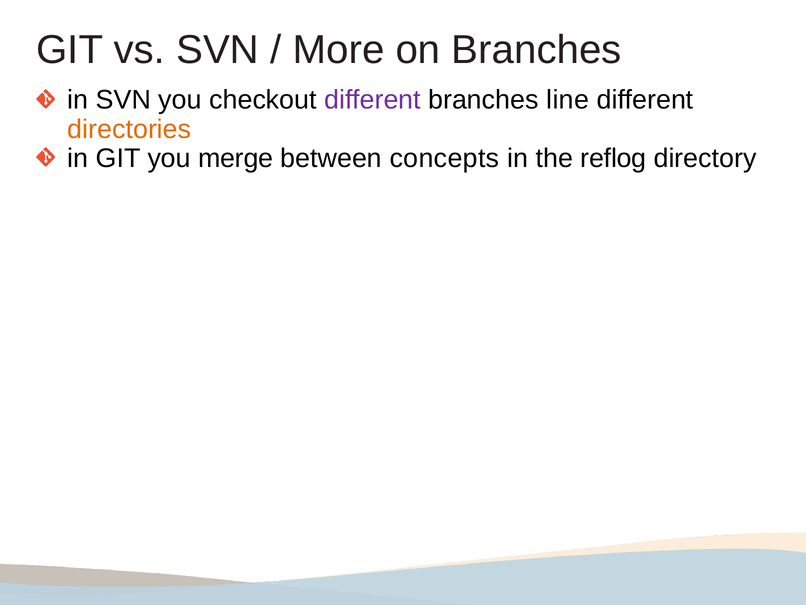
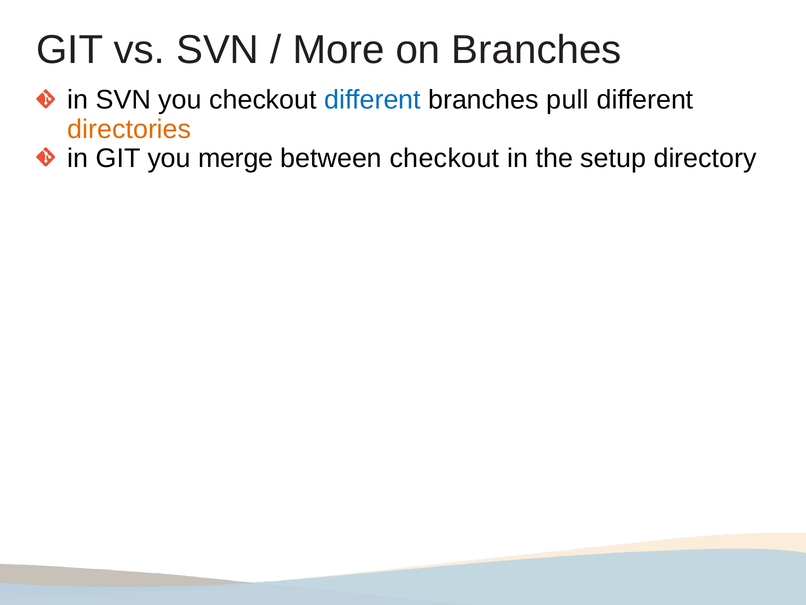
different colour: purple -> blue (372, 100)
line: line -> pull (568, 100)
between concepts: concepts -> checkout (444, 158)
reflog: reflog -> setup (613, 158)
